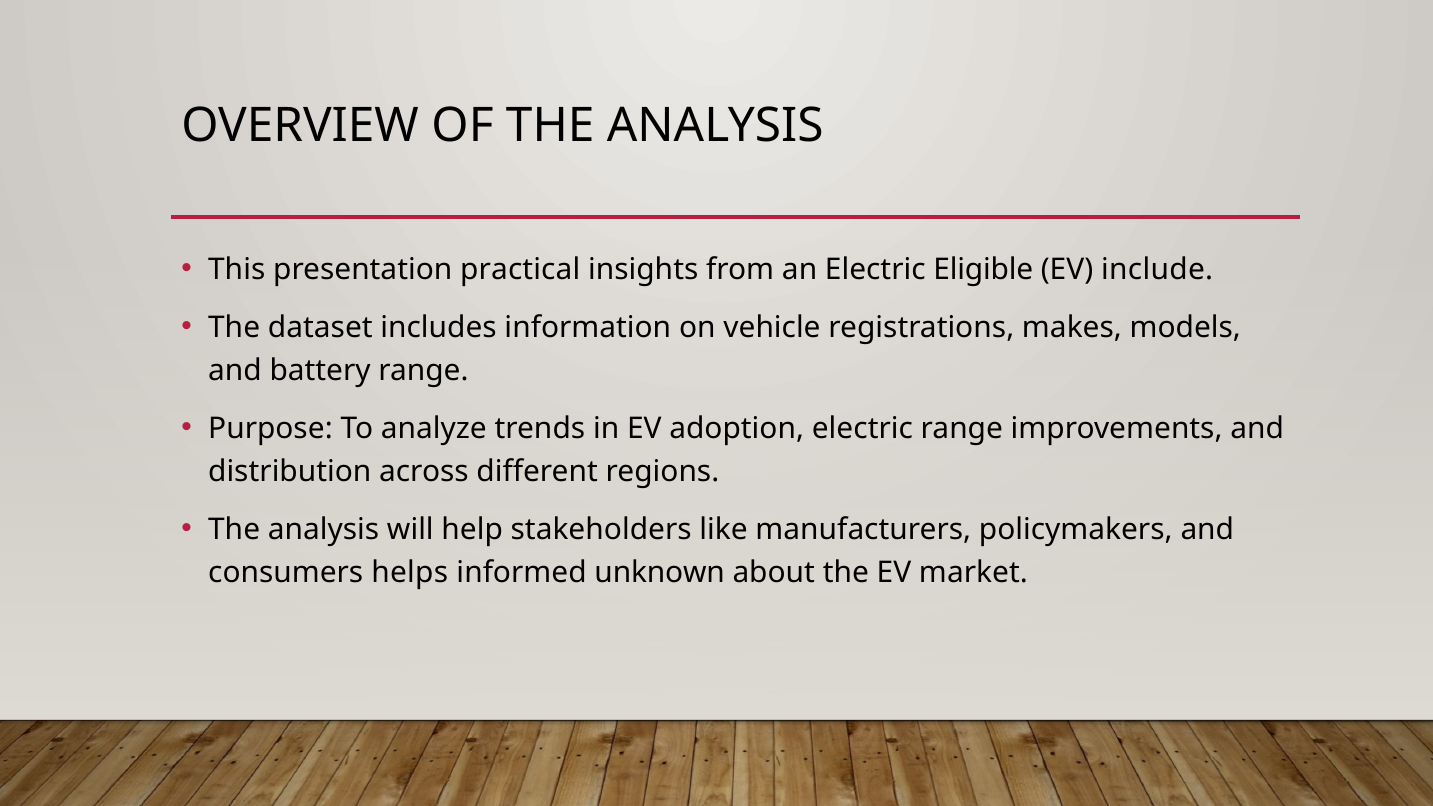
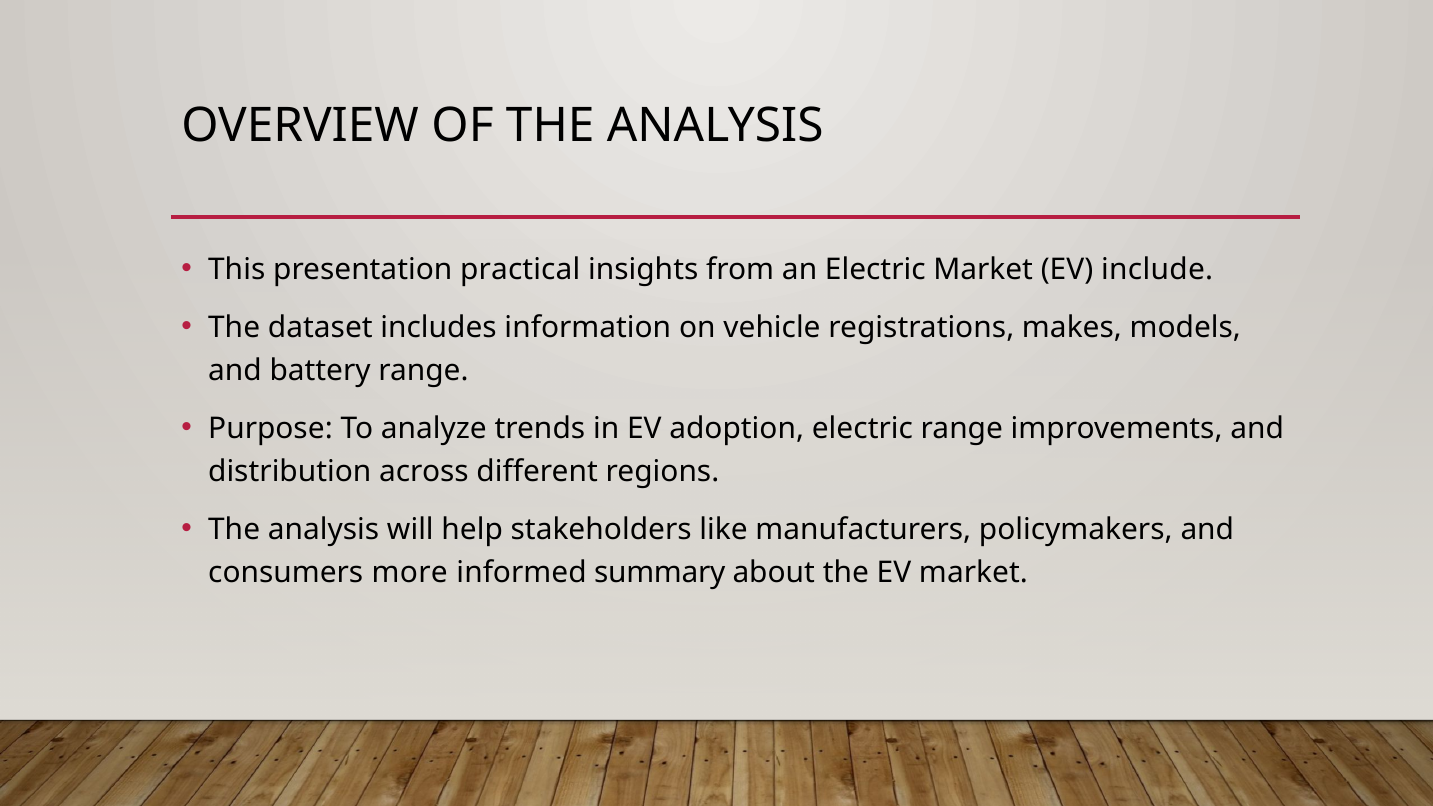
Electric Eligible: Eligible -> Market (983, 269)
helps: helps -> more (410, 572)
unknown: unknown -> summary (660, 572)
